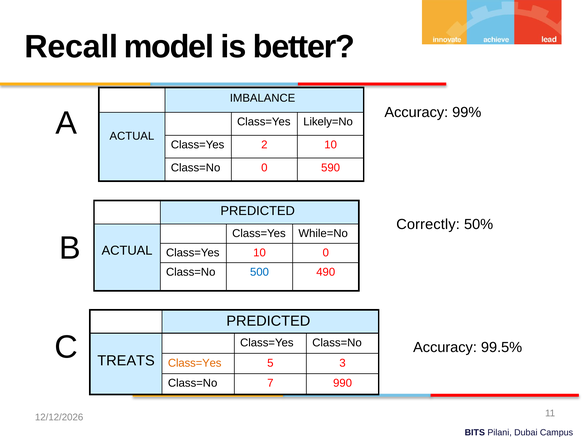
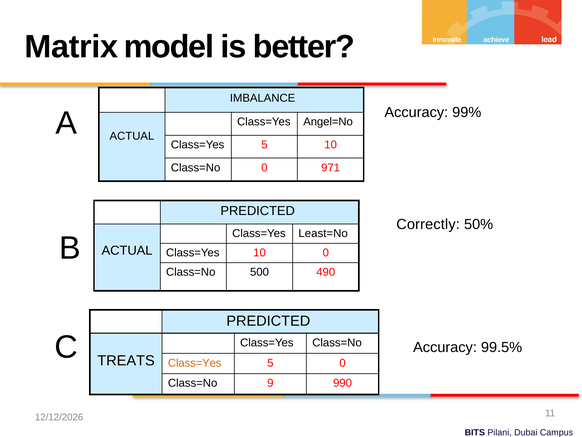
Recall: Recall -> Matrix (71, 47)
Likely=No: Likely=No -> Angel=No (328, 122)
2: 2 -> 5 (264, 144)
590: 590 -> 971 (331, 167)
While=No: While=No -> Least=No (323, 233)
500 colour: blue -> black (259, 272)
5 3: 3 -> 0 (343, 363)
7: 7 -> 9 (270, 383)
